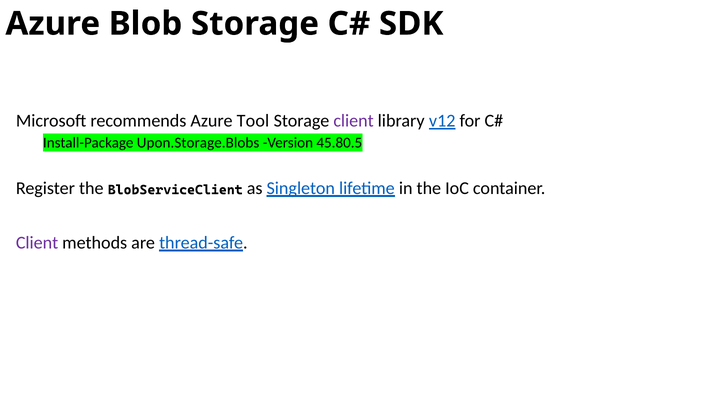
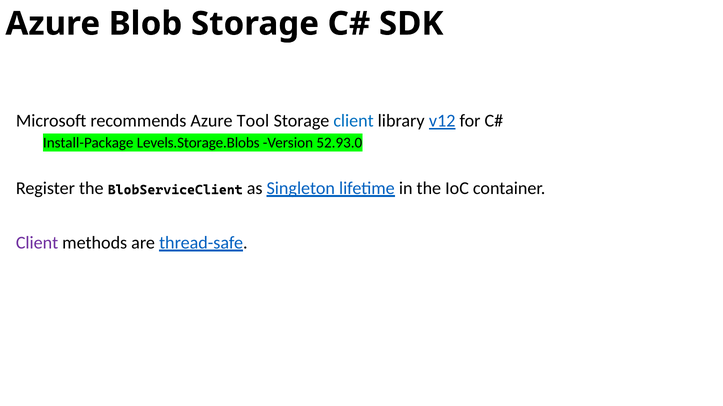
client colour: purple -> blue (354, 121)
Upon.Storage.Blobs: Upon.Storage.Blobs -> Levels.Storage.Blobs (198, 143)
45.80.5: 45.80.5 -> 52.93.0 (339, 143)
